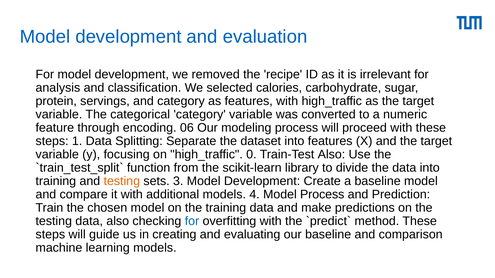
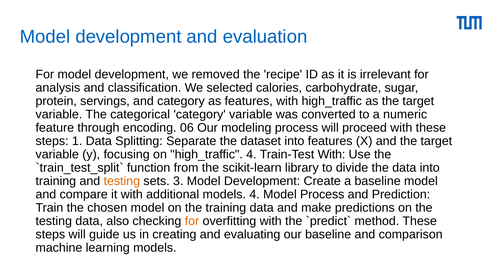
high_traffic 0: 0 -> 4 (251, 155)
Train-Test Also: Also -> With (332, 155)
for colour: blue -> orange (192, 221)
